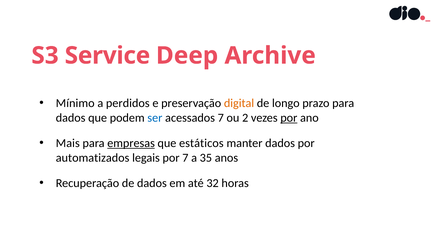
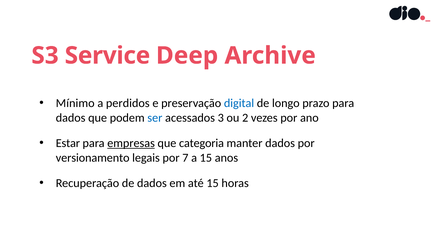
digital colour: orange -> blue (239, 103)
acessados 7: 7 -> 3 (221, 118)
por underline: present -> none (289, 118)
Mais: Mais -> Estar (68, 143)
estáticos: estáticos -> categoria (201, 143)
automatizados: automatizados -> versionamento (93, 158)
a 35: 35 -> 15 (206, 158)
até 32: 32 -> 15 (213, 184)
